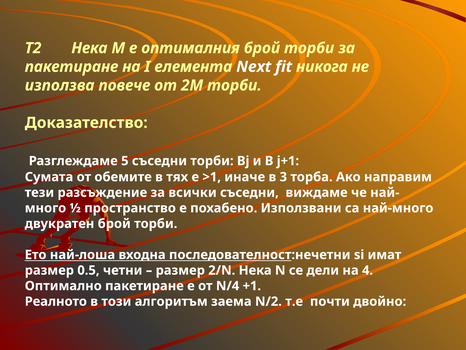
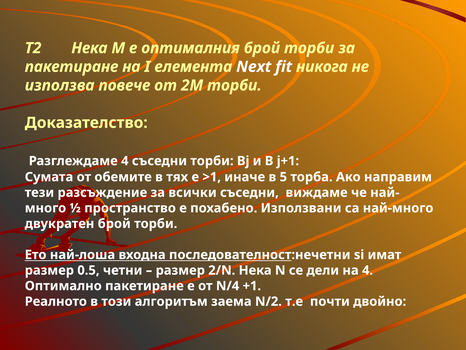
Разглеждаме 5: 5 -> 4 (125, 161)
3: 3 -> 5 (283, 177)
